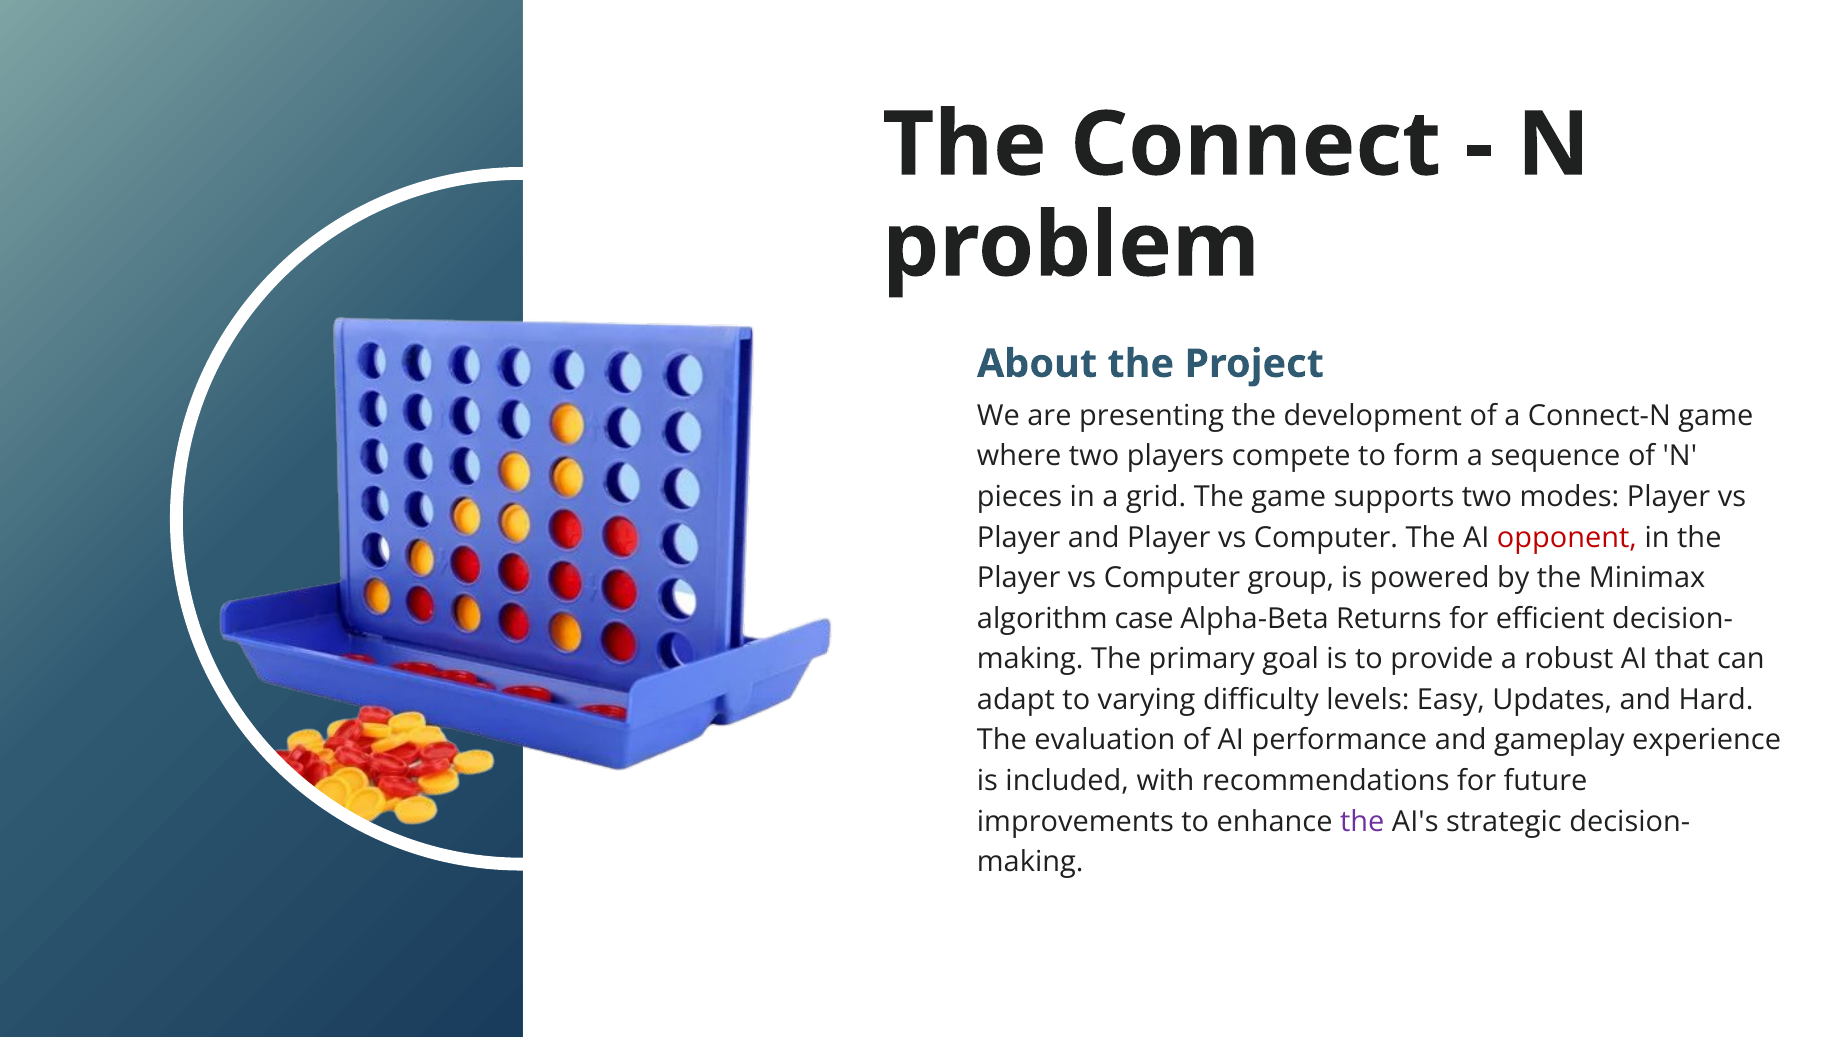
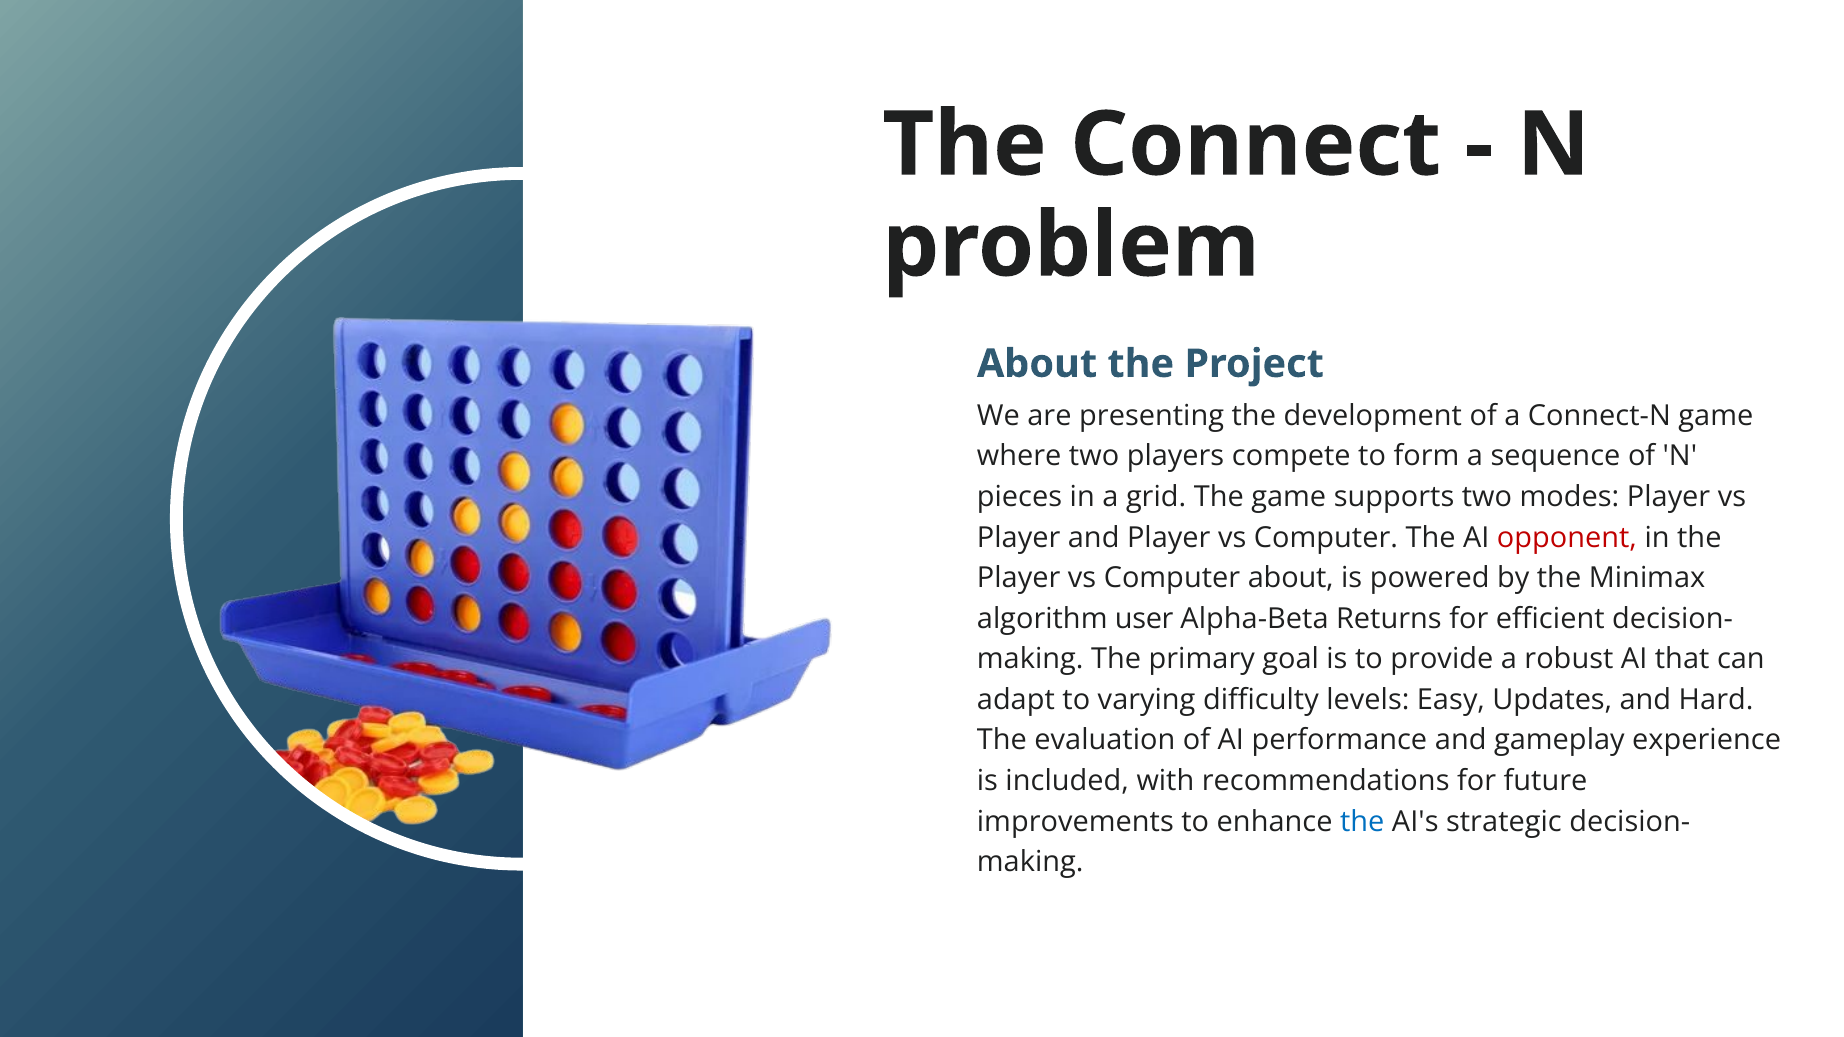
Computer group: group -> about (1291, 578)
case: case -> user (1144, 619)
the colour: purple -> blue (1362, 822)
